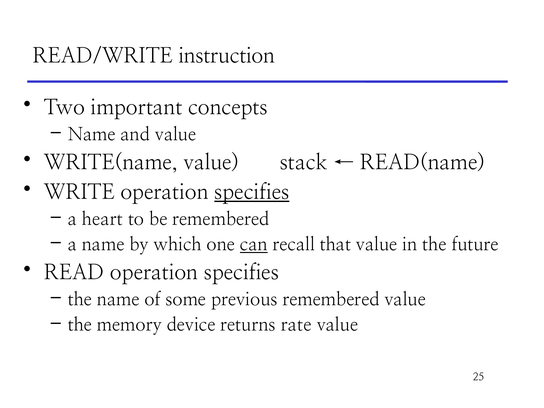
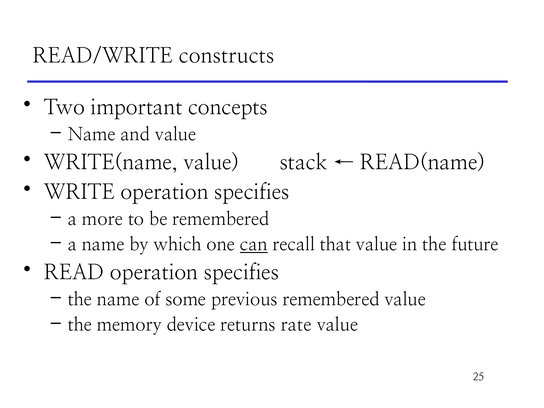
instruction: instruction -> constructs (227, 56)
specifies underline: present -> none (252, 192)
heart: heart -> more (102, 219)
